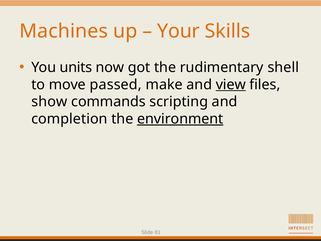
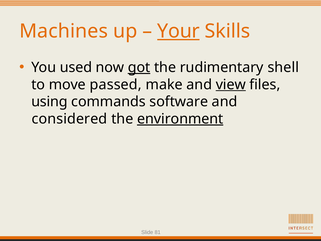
Your underline: none -> present (179, 31)
units: units -> used (76, 67)
got underline: none -> present (139, 67)
show: show -> using (49, 102)
scripting: scripting -> software (179, 102)
completion: completion -> considered (69, 119)
